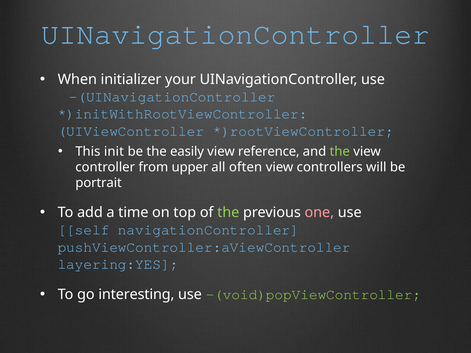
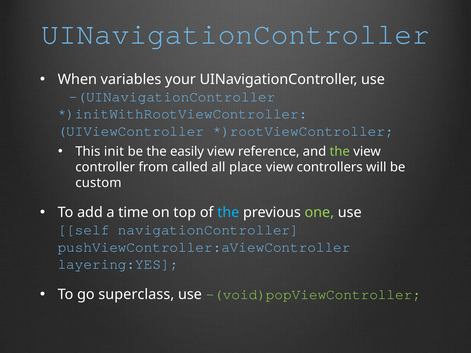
initializer: initializer -> variables (131, 79)
upper: upper -> called (190, 167)
often: often -> place (246, 167)
portrait: portrait -> custom (98, 183)
the colour: light green -> light blue (228, 213)
one colour: pink -> light green (319, 213)
interesting: interesting -> superclass (136, 295)
